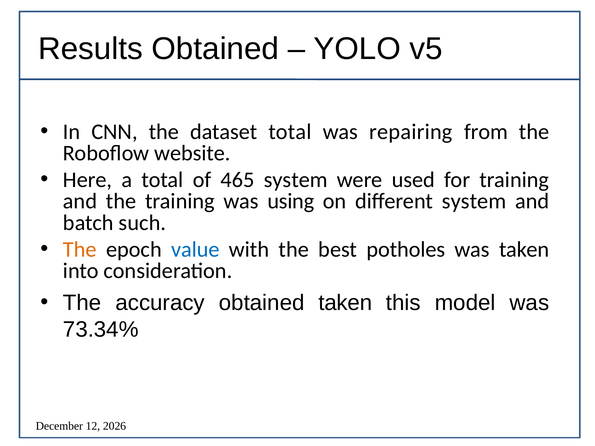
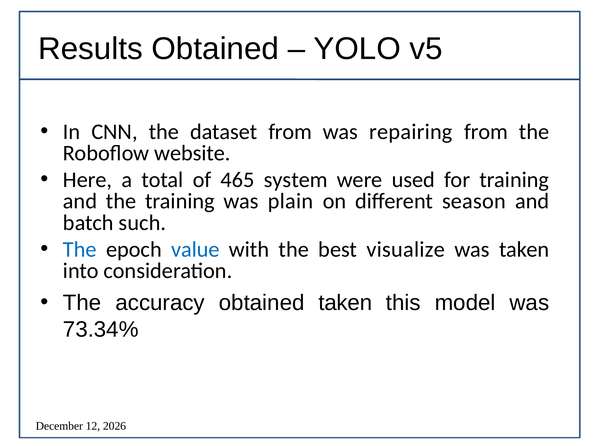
dataset total: total -> from (290, 132)
using: using -> plain (291, 201)
different system: system -> season (474, 201)
The colour: orange -> blue (80, 250)
potholes: potholes -> visualize (406, 250)
